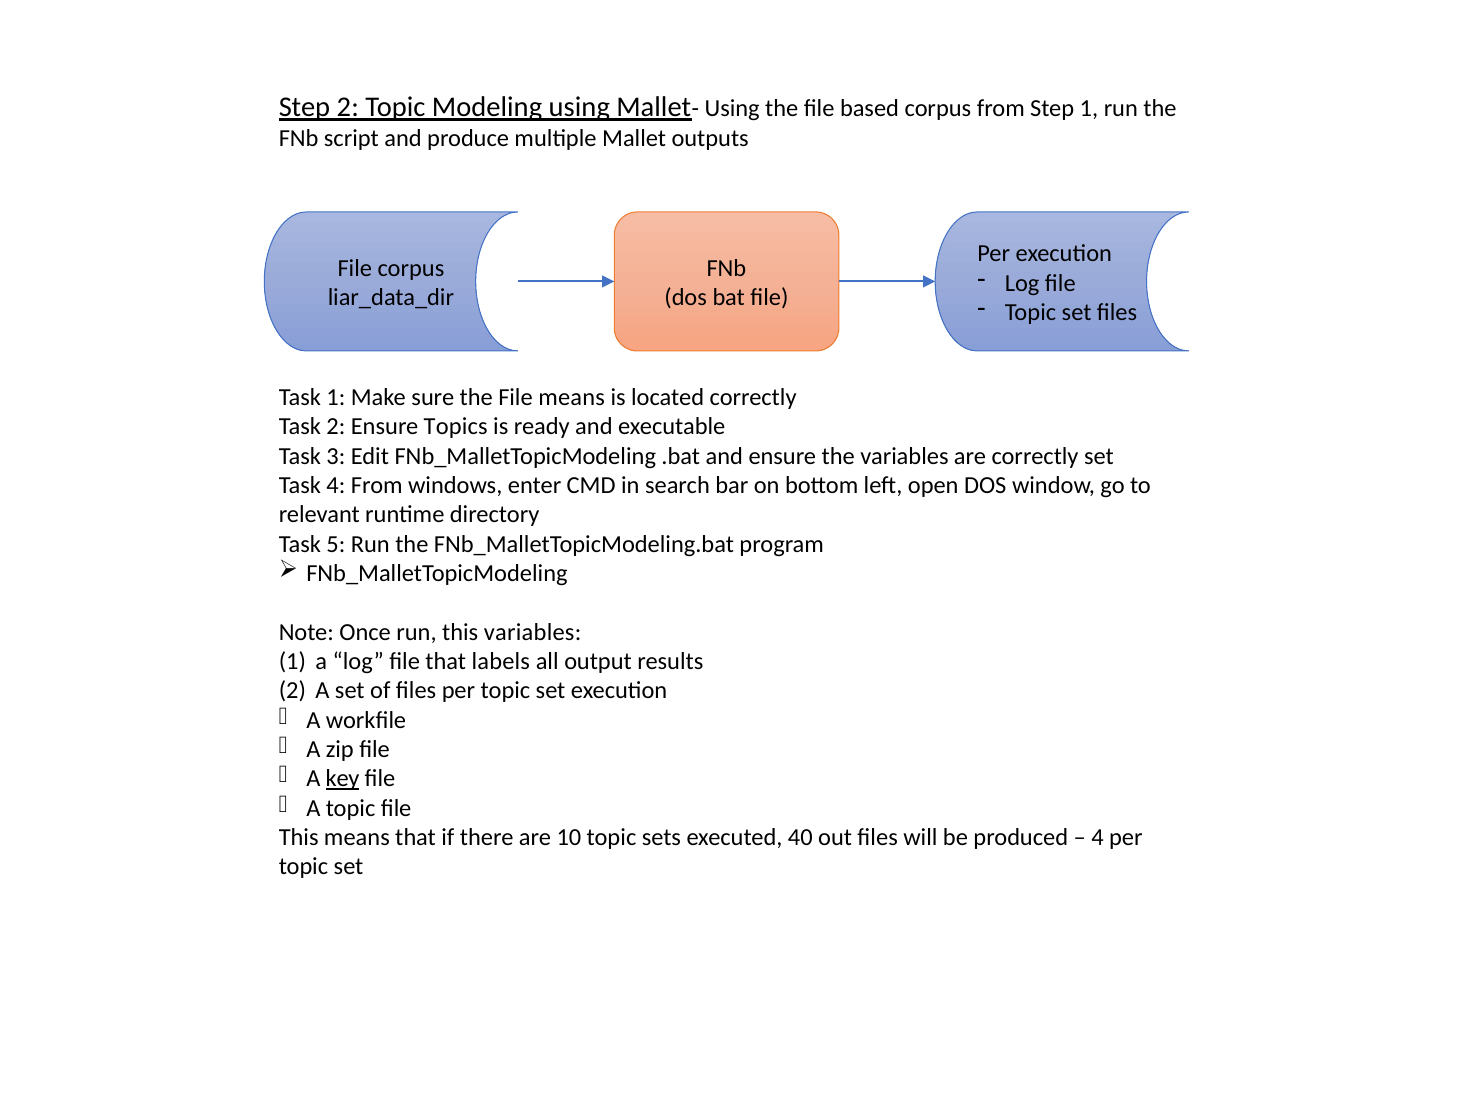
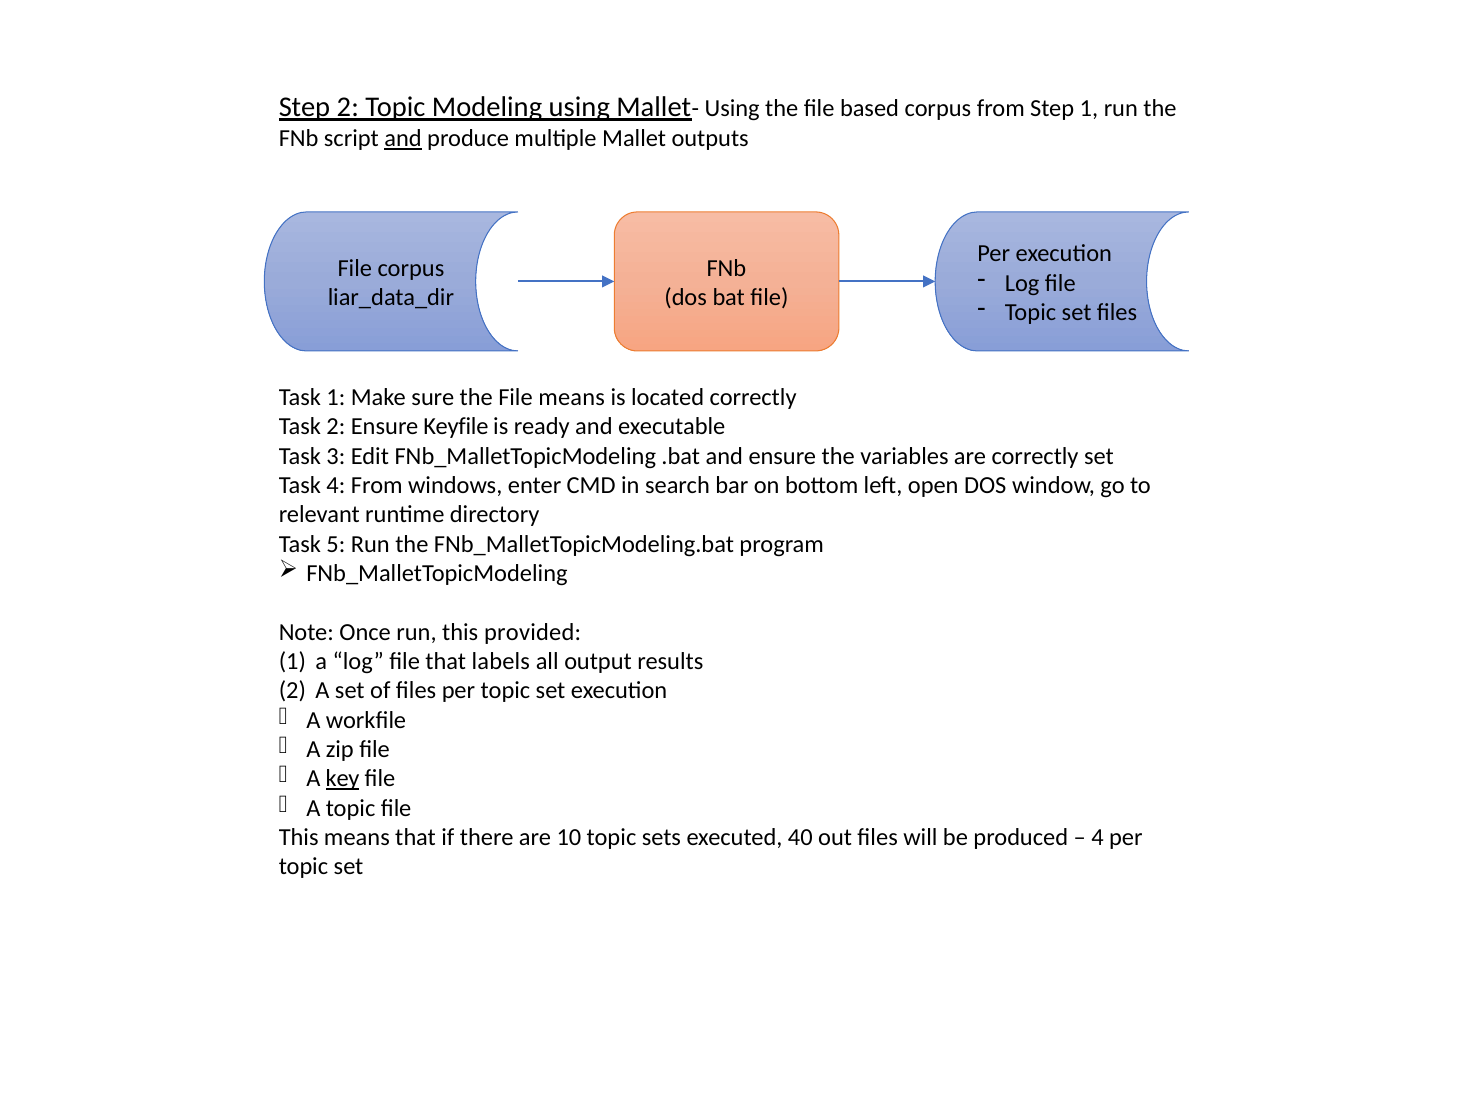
and underline: none -> present (403, 138)
Topics: Topics -> Keyfile (456, 427)
this variables: variables -> provided (533, 632)
